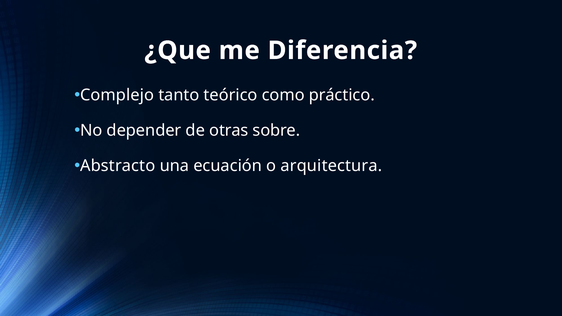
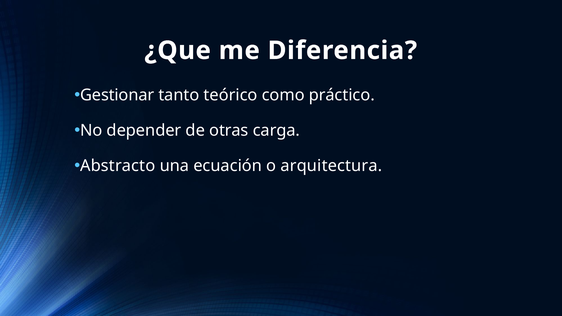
Complejo: Complejo -> Gestionar (117, 95)
sobre: sobre -> carga (276, 130)
